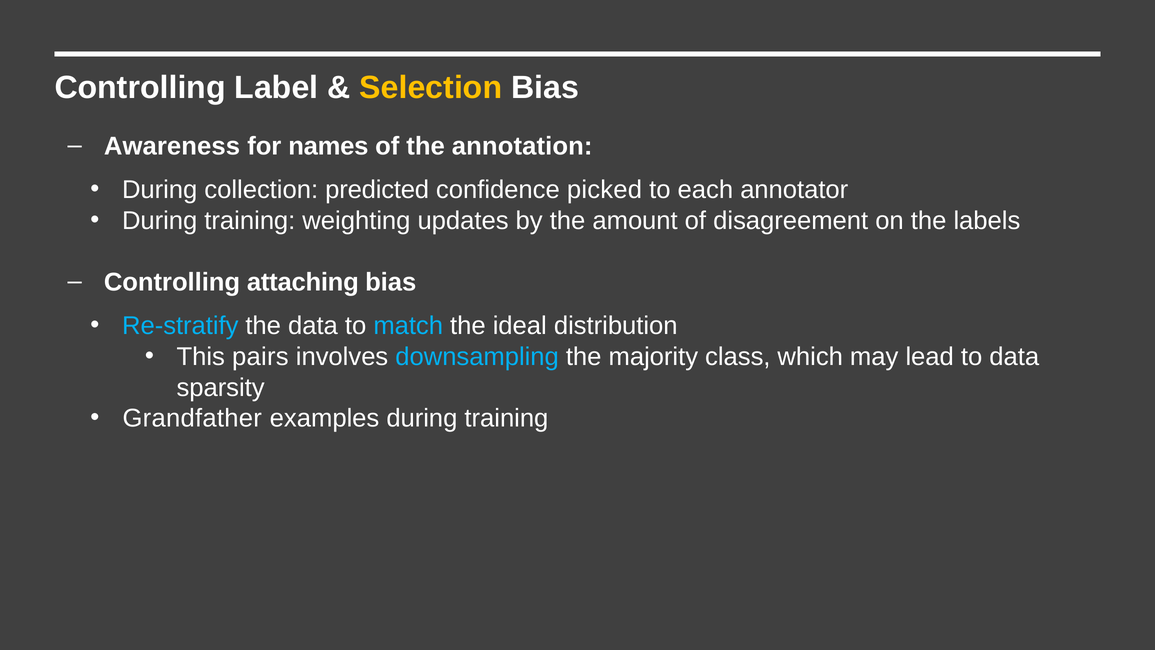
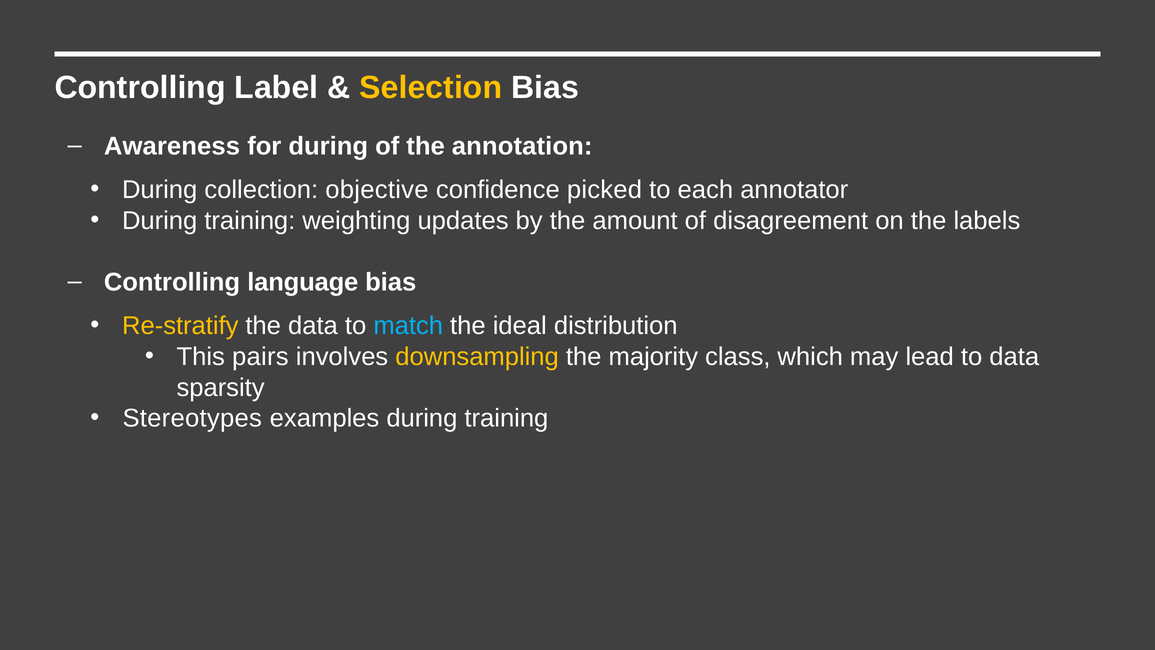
for names: names -> during (328, 146)
predicted: predicted -> objective (377, 190)
attaching: attaching -> language (303, 282)
Re-stratify colour: light blue -> yellow (180, 326)
downsampling colour: light blue -> yellow (477, 357)
Grandfather: Grandfather -> Stereotypes (192, 418)
